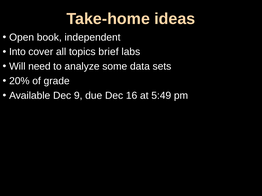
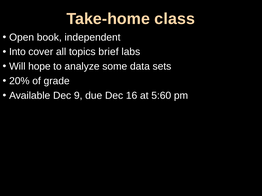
ideas: ideas -> class (175, 19)
need: need -> hope (39, 67)
5:49: 5:49 -> 5:60 (161, 96)
